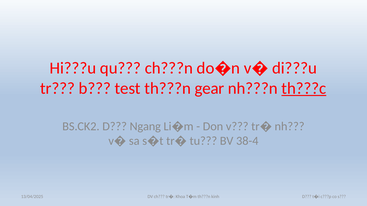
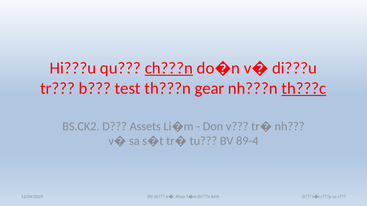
ch???n underline: none -> present (169, 68)
Ngang: Ngang -> Assets (145, 127)
38-4: 38-4 -> 89-4 (247, 141)
